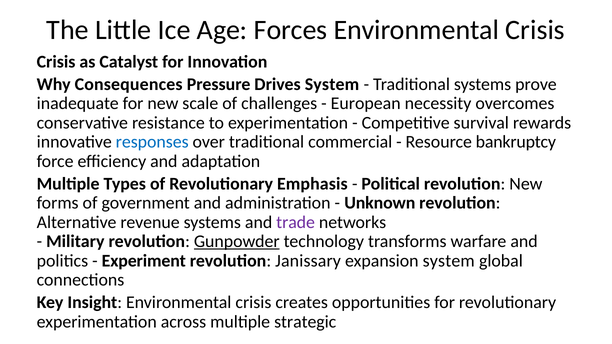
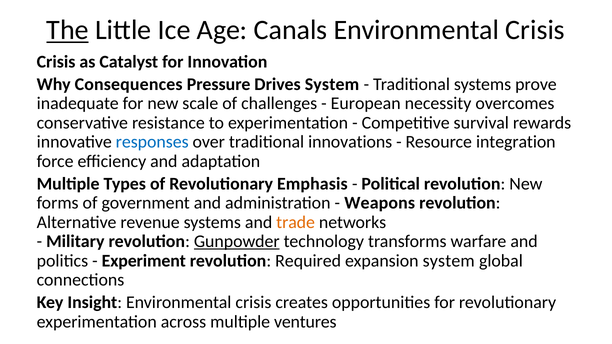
The underline: none -> present (68, 30)
Forces: Forces -> Canals (291, 30)
commercial: commercial -> innovations (350, 142)
bankruptcy: bankruptcy -> integration (516, 142)
Unknown: Unknown -> Weapons (380, 203)
trade colour: purple -> orange (296, 222)
Janissary: Janissary -> Required (308, 261)
strategic: strategic -> ventures (305, 322)
